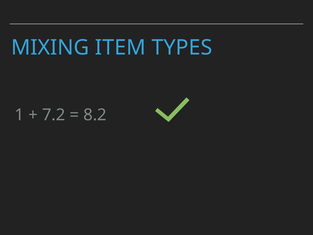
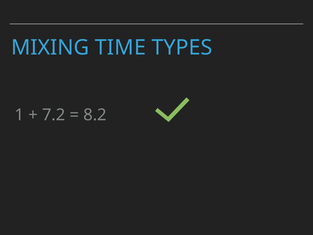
ITEM: ITEM -> TIME (120, 48)
